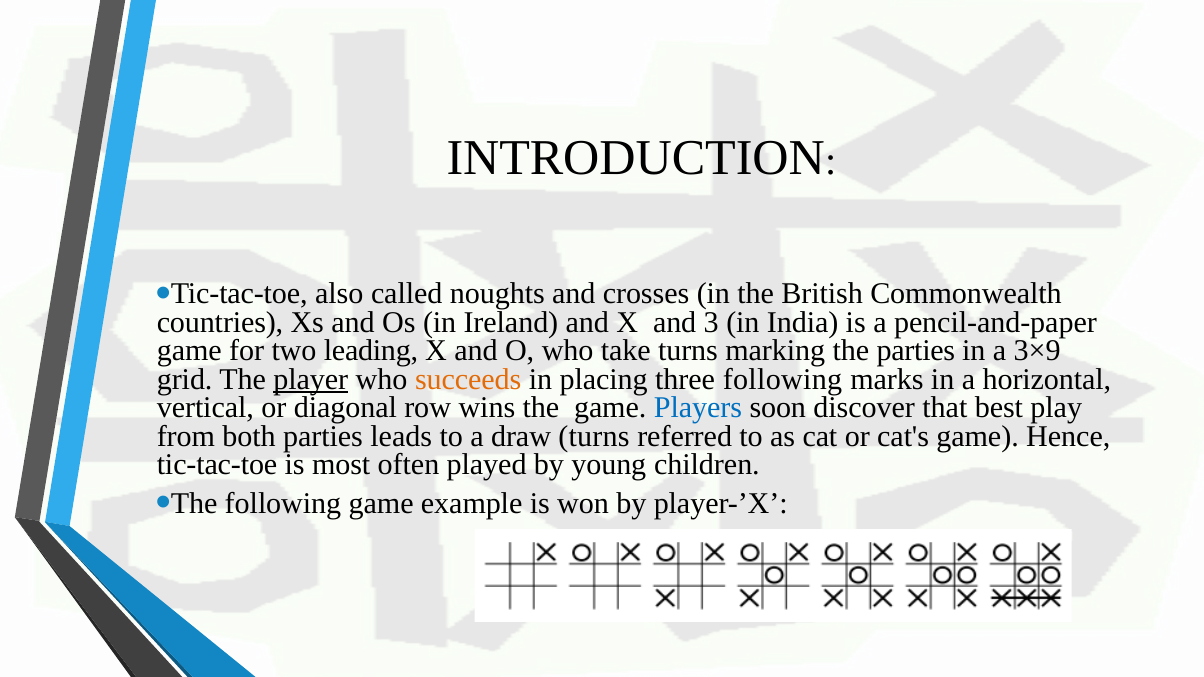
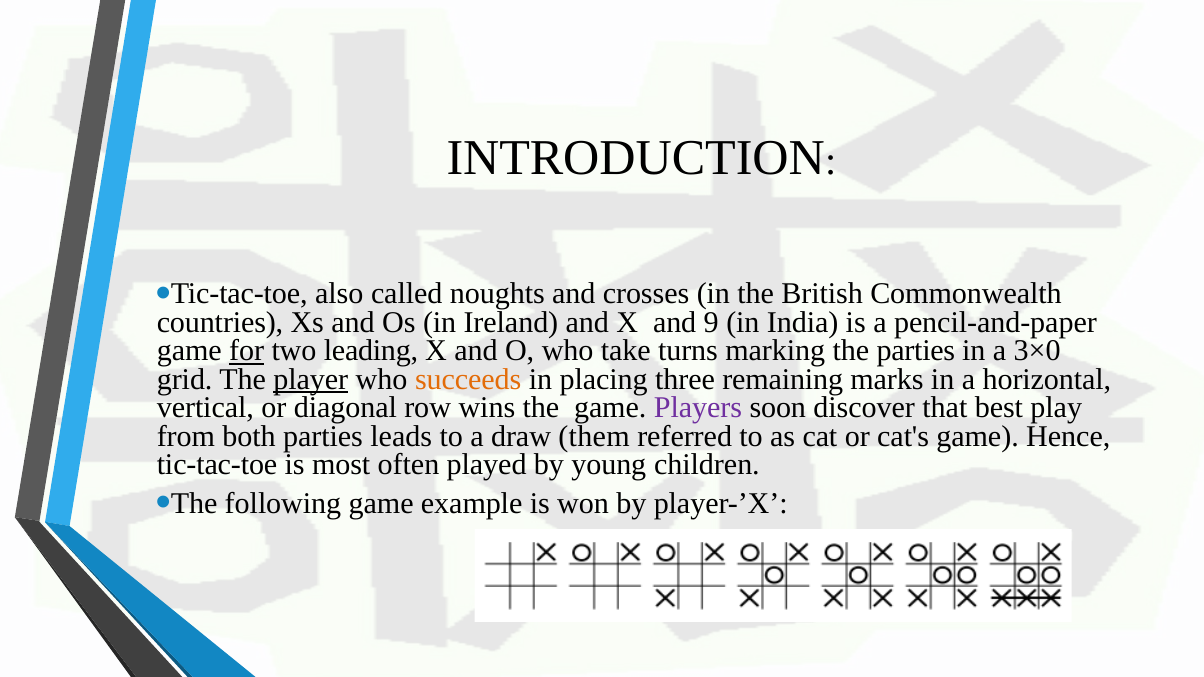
3: 3 -> 9 (711, 323)
for underline: none -> present (247, 351)
3×9: 3×9 -> 3×0 (1037, 351)
three following: following -> remaining (783, 380)
Players colour: blue -> purple (698, 408)
draw turns: turns -> them (594, 437)
